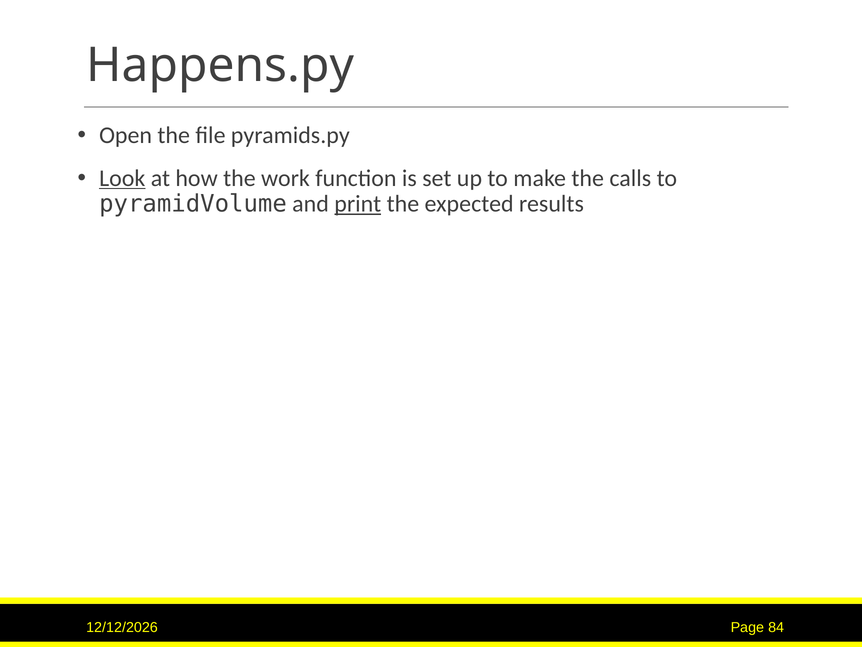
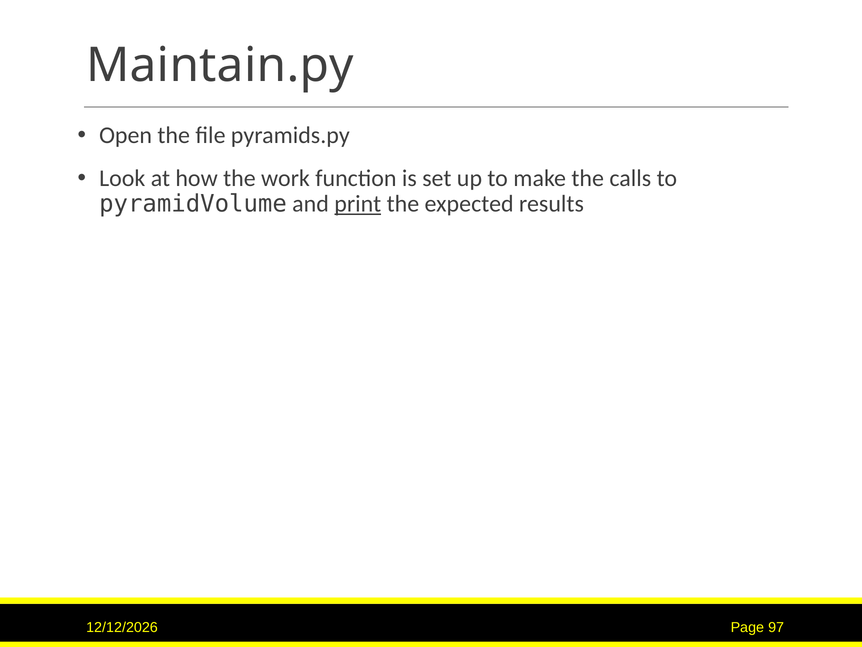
Happens.py: Happens.py -> Maintain.py (220, 66)
Look underline: present -> none (122, 178)
84: 84 -> 97 (776, 627)
